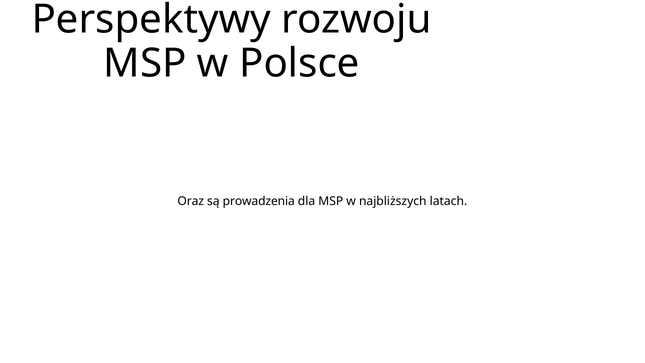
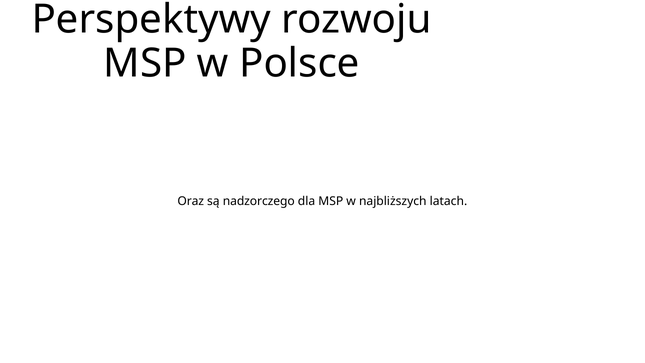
prowadzenia: prowadzenia -> nadzorczego (259, 201)
